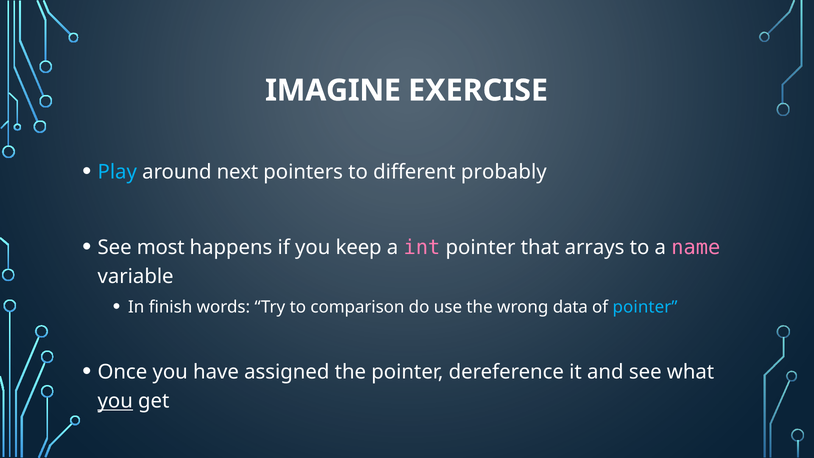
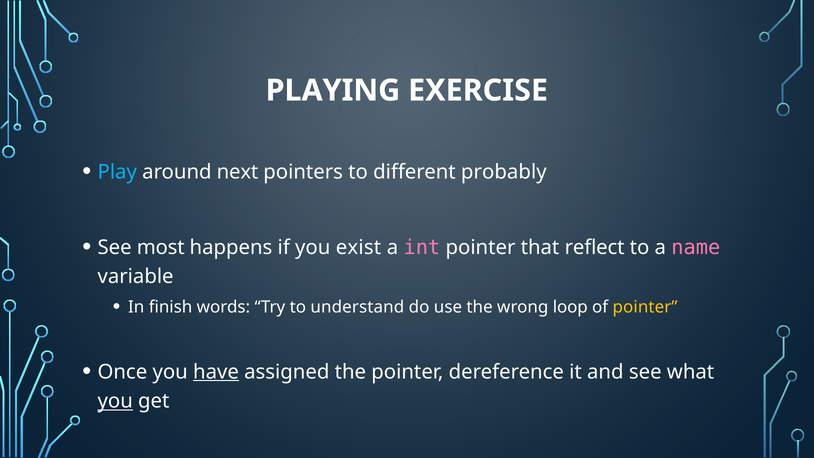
IMAGINE: IMAGINE -> PLAYING (333, 90)
keep: keep -> exist (358, 247)
arrays: arrays -> reflect (595, 247)
comparison: comparison -> understand (357, 307)
data: data -> loop (570, 307)
pointer colour: light blue -> yellow (645, 307)
have underline: none -> present (216, 372)
